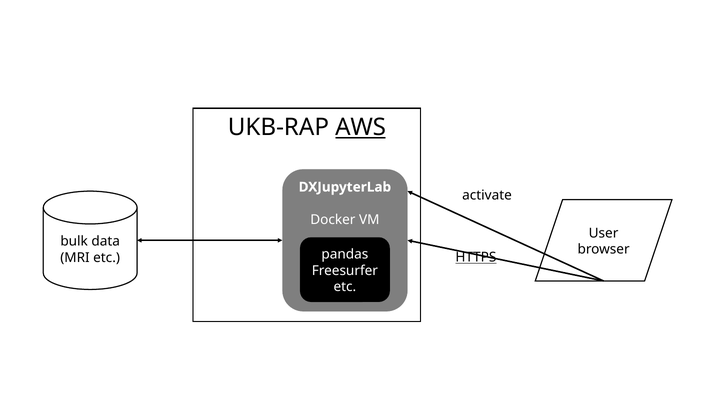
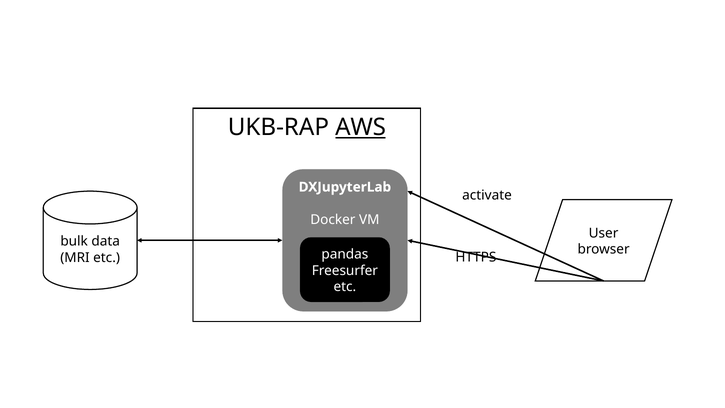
HTTPS underline: present -> none (476, 257)
